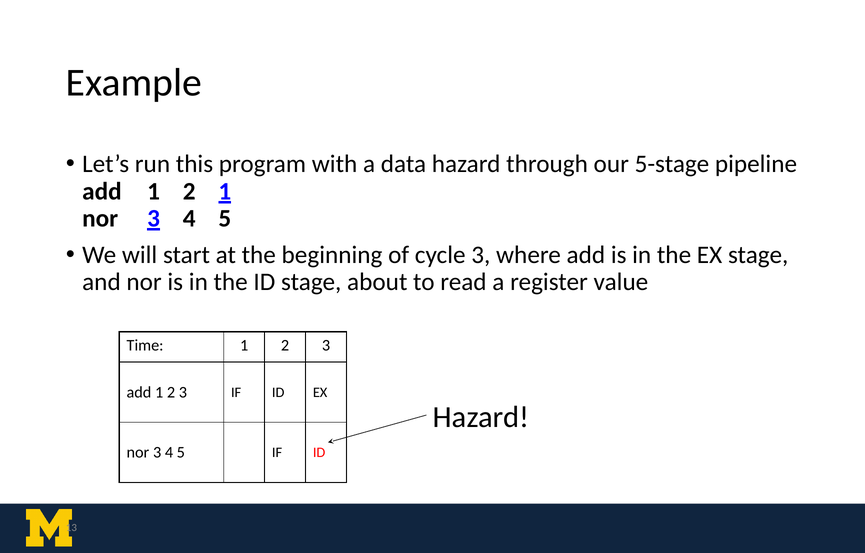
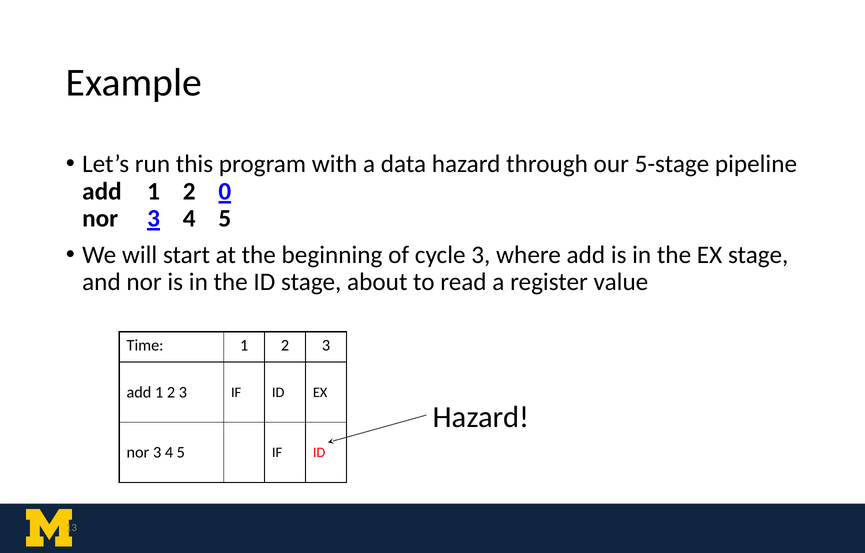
2 1: 1 -> 0 (225, 191)
